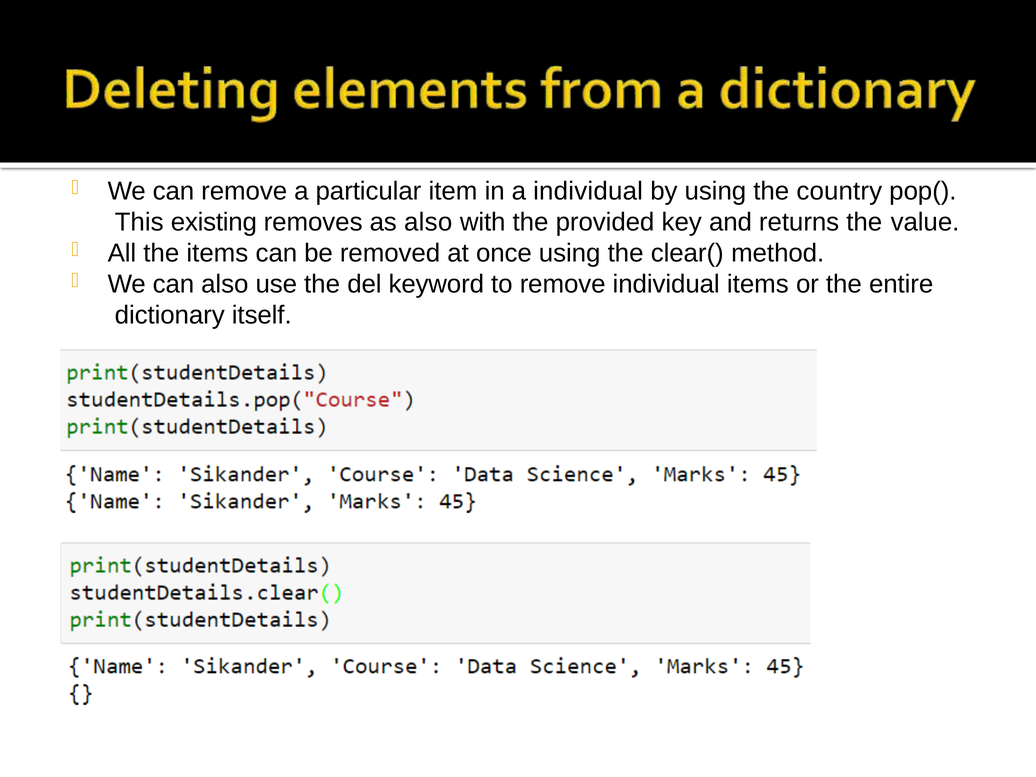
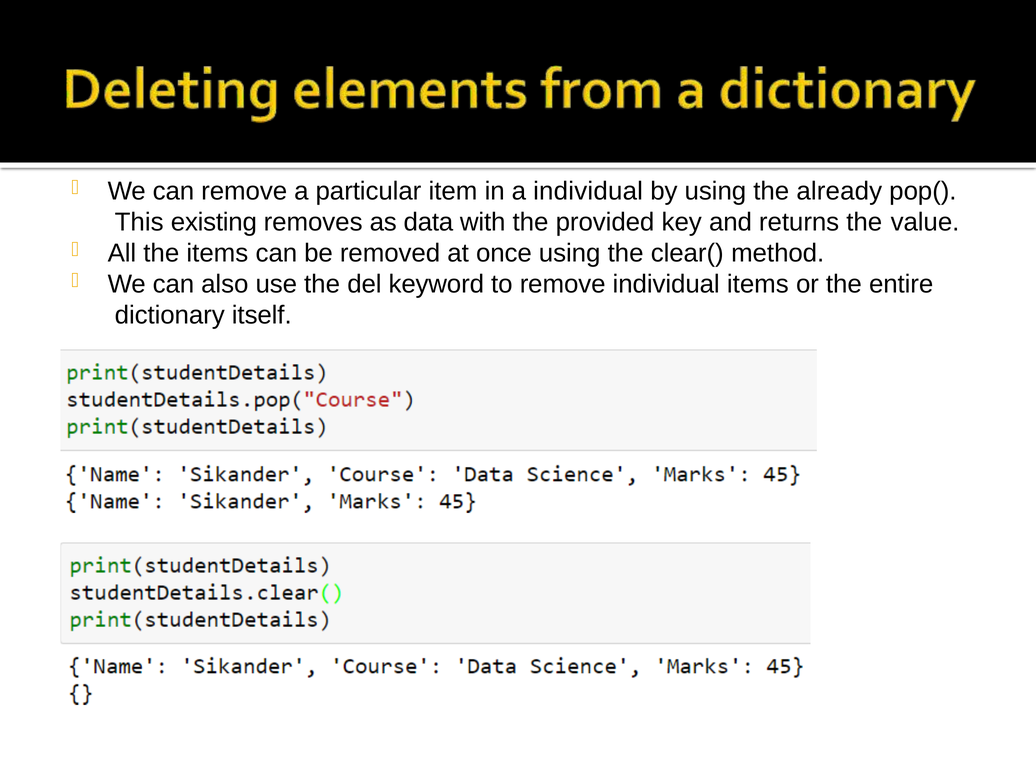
country: country -> already (839, 191)
as also: also -> data (428, 222)
